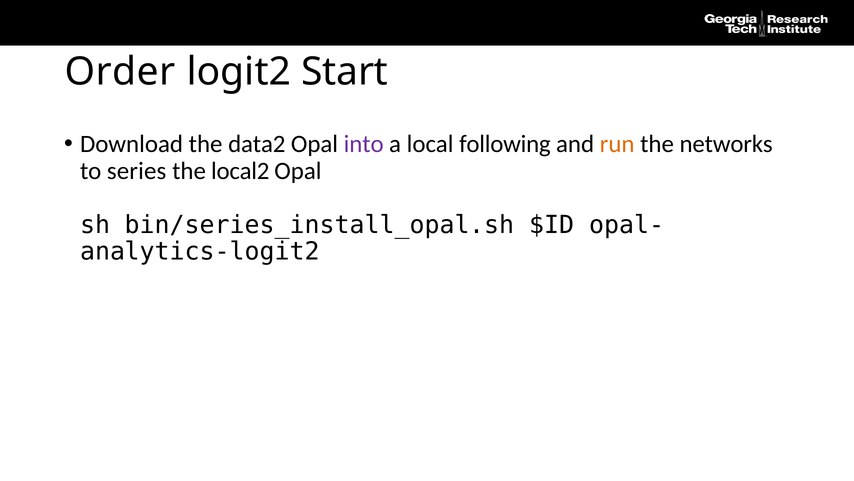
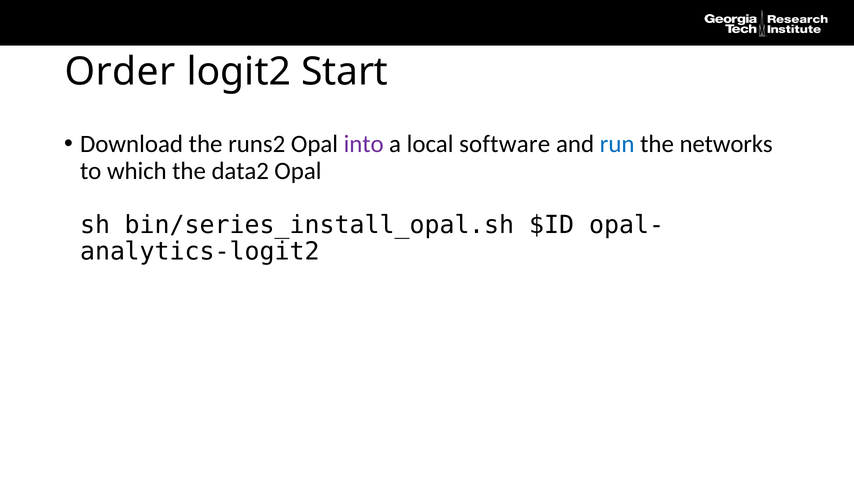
data2: data2 -> runs2 (257, 144)
following: following -> software (505, 144)
run colour: orange -> blue (617, 144)
series: series -> which (137, 171)
local2: local2 -> data2 (240, 171)
